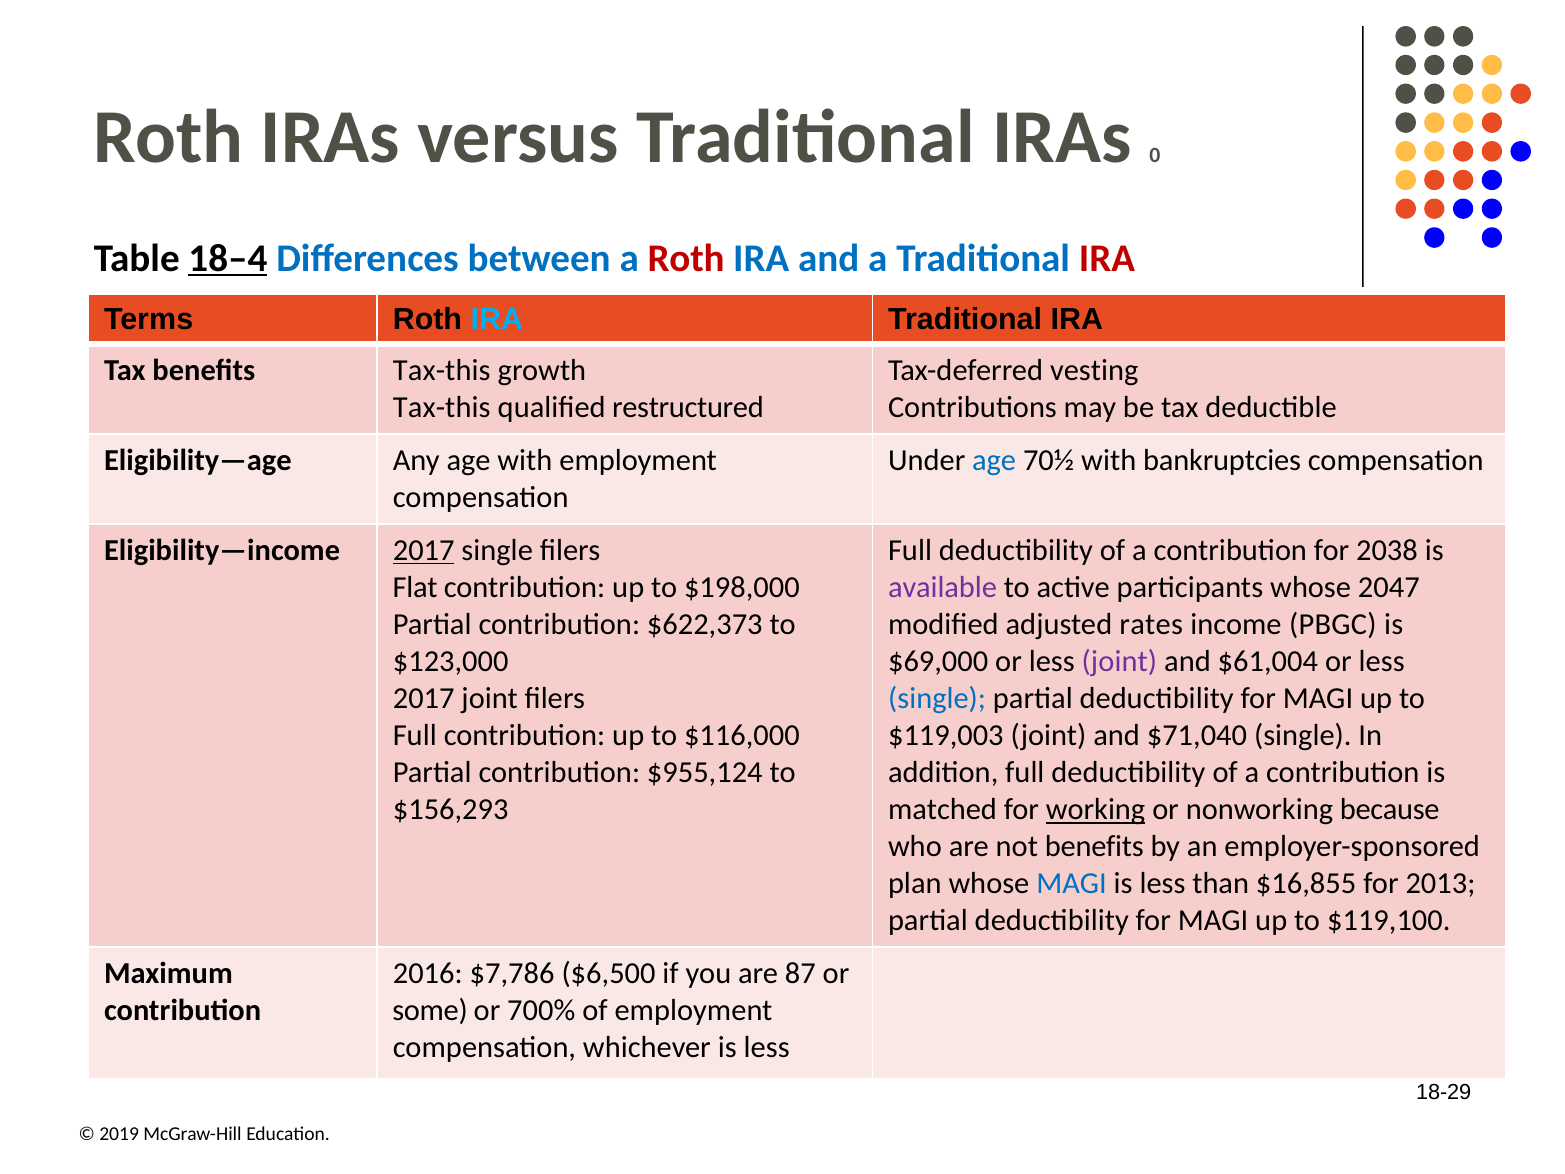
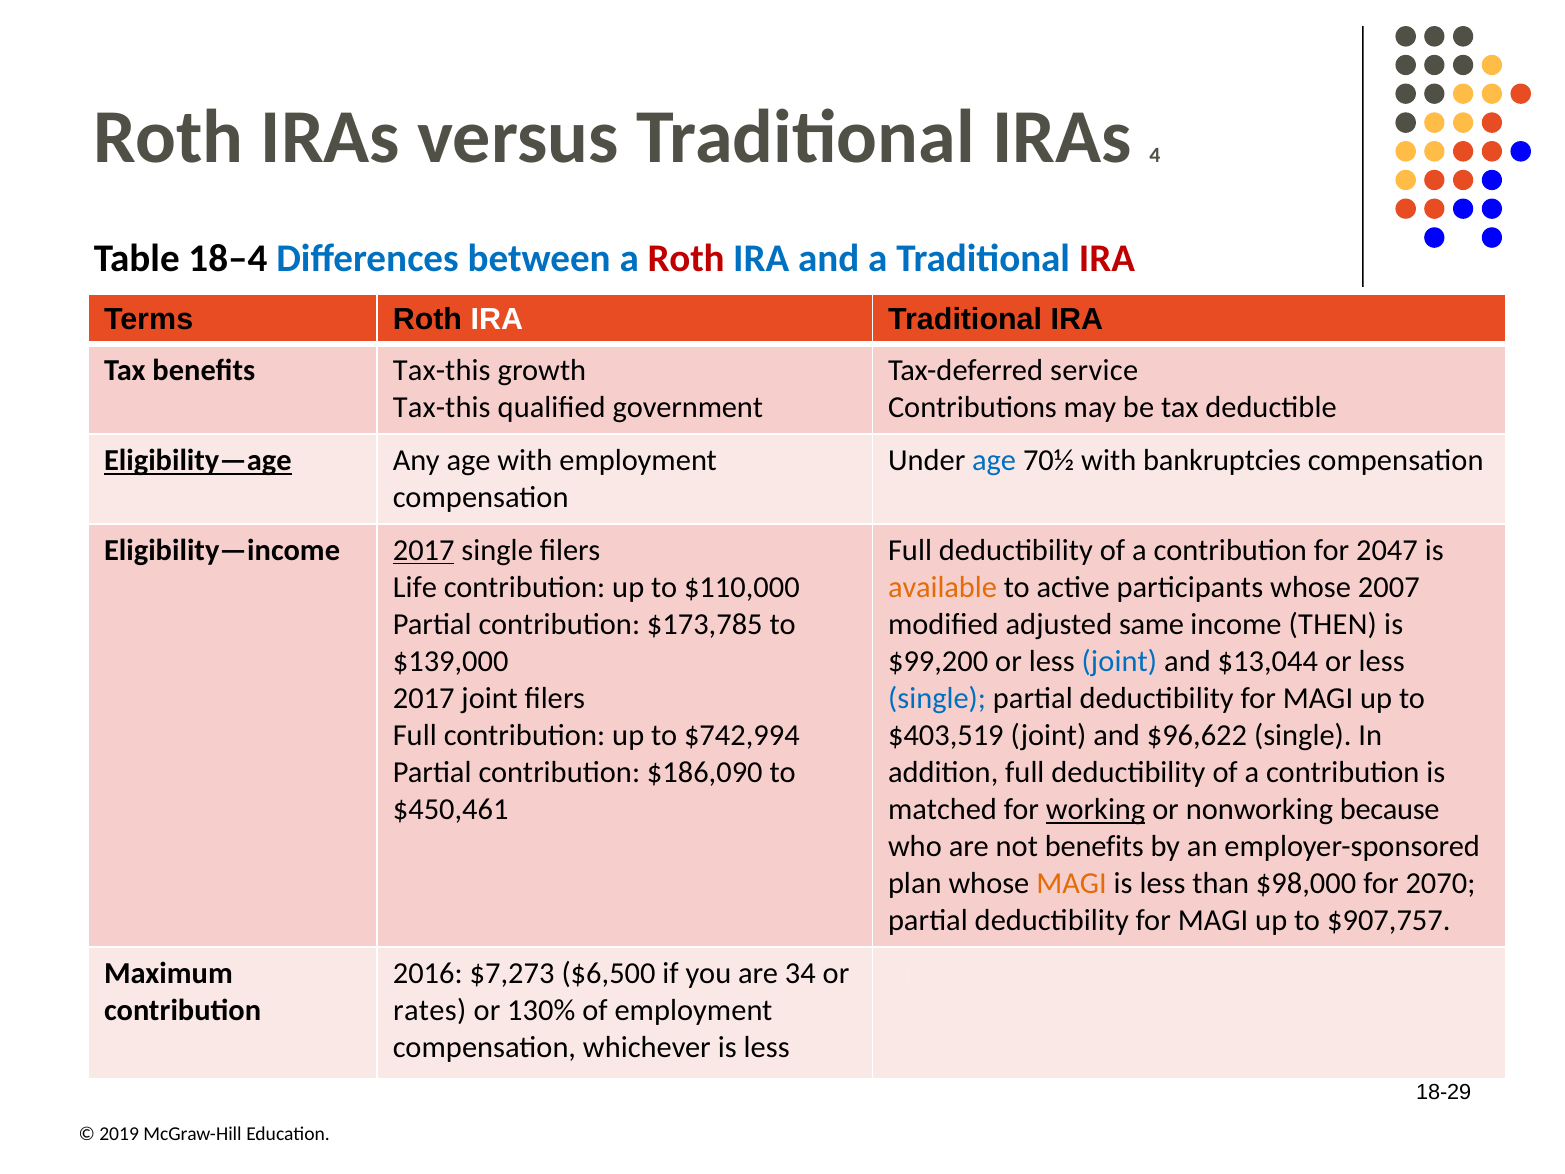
0: 0 -> 4 (1155, 155)
18–4 underline: present -> none (228, 258)
IRA colour: light blue -> white (497, 320)
vesting: vesting -> service (1094, 371)
restructured: restructured -> government (688, 408)
Eligibility—age underline: none -> present (198, 461)
2038: 2038 -> 2047 (1387, 550)
Flat: Flat -> Life (415, 587)
$198,000: $198,000 -> $110,000 (742, 587)
available colour: purple -> orange (942, 587)
2047: 2047 -> 2007 (1389, 587)
$622,373: $622,373 -> $173,785 (705, 624)
rates: rates -> same (1152, 624)
PBGC: PBGC -> THEN (1333, 624)
$123,000: $123,000 -> $139,000 (451, 661)
$69,000: $69,000 -> $99,200 (938, 661)
joint colour: purple -> blue (1119, 661)
$61,004: $61,004 -> $13,044 (1268, 661)
$116,000: $116,000 -> $742,994 (742, 735)
$119,003: $119,003 -> $403,519 (946, 735)
$71,040: $71,040 -> $96,622 (1197, 735)
$955,124: $955,124 -> $186,090 (705, 773)
$156,293: $156,293 -> $450,461 (451, 810)
MAGI colour: blue -> orange (1072, 884)
$16,855: $16,855 -> $98,000 (1306, 884)
2013: 2013 -> 2070 (1440, 884)
$119,100: $119,100 -> $907,757 (1389, 921)
$7,786: $7,786 -> $7,273 (512, 973)
87: 87 -> 34 (800, 973)
some: some -> rates (430, 1010)
700%: 700% -> 130% (541, 1010)
